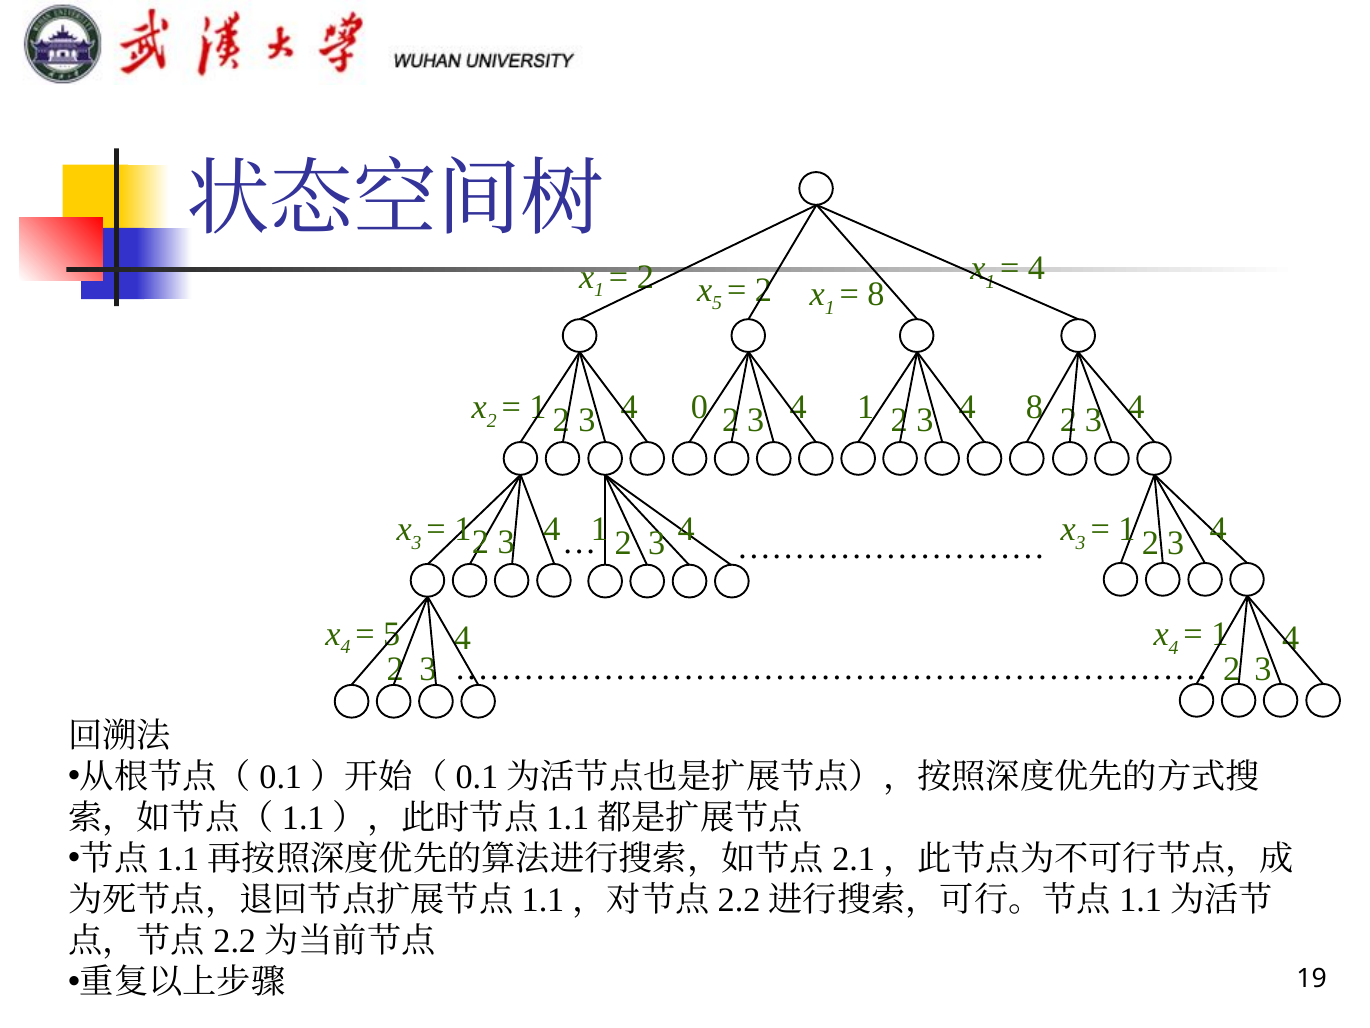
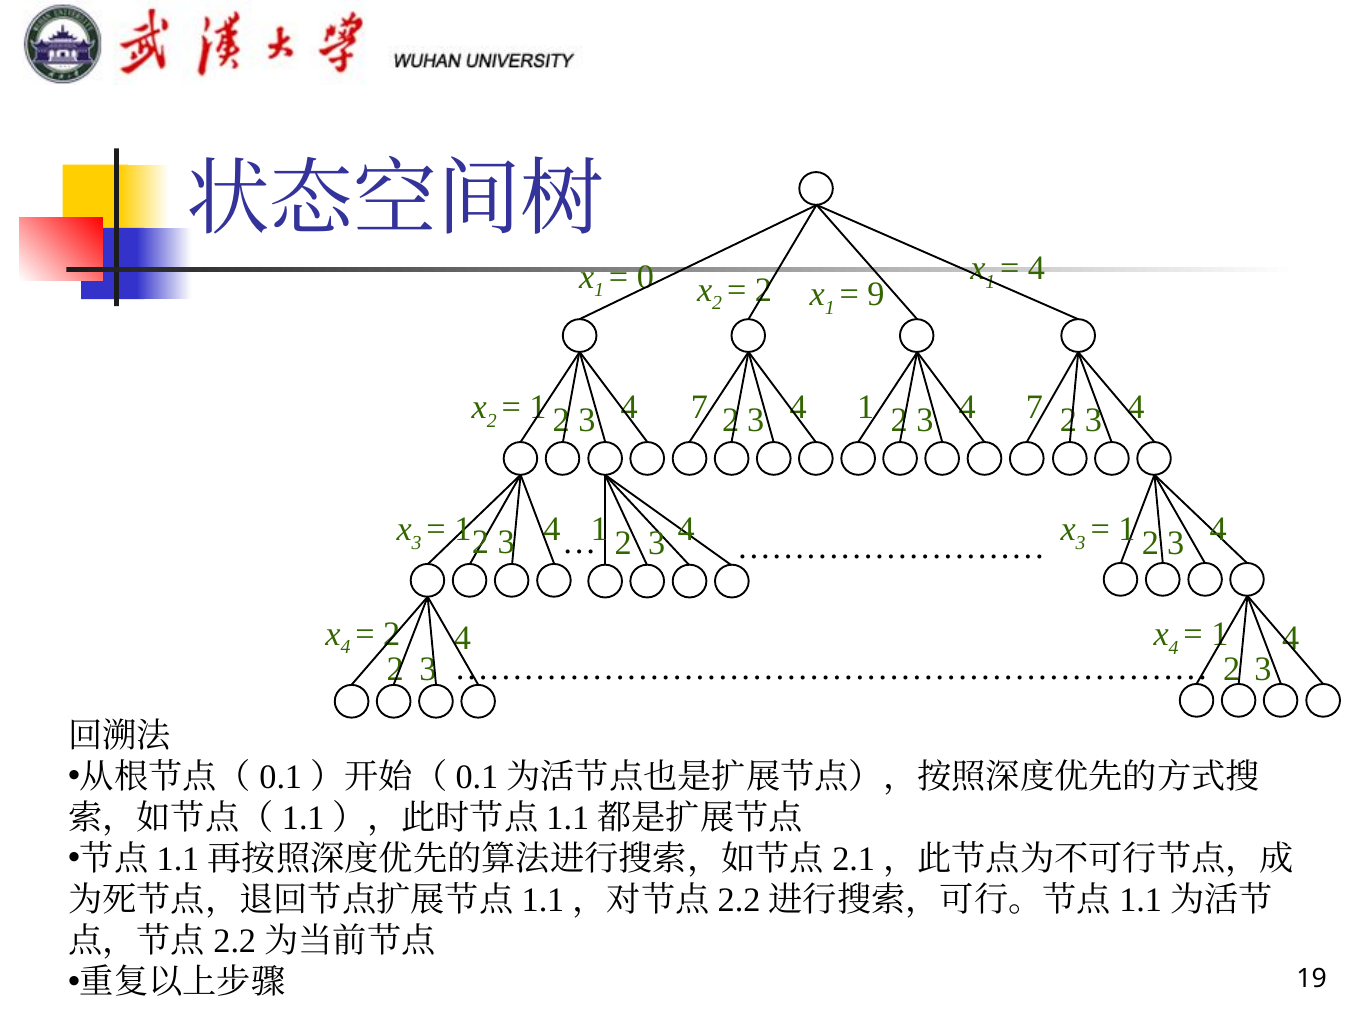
2: 2 -> 0 (645, 277)
5: 5 -> 2 (717, 303)
8: 8 -> 9 (876, 294)
0: 0 -> 7 (699, 407)
3 4 8: 8 -> 7 (1034, 407)
5: 5 -> 2 (392, 634)
